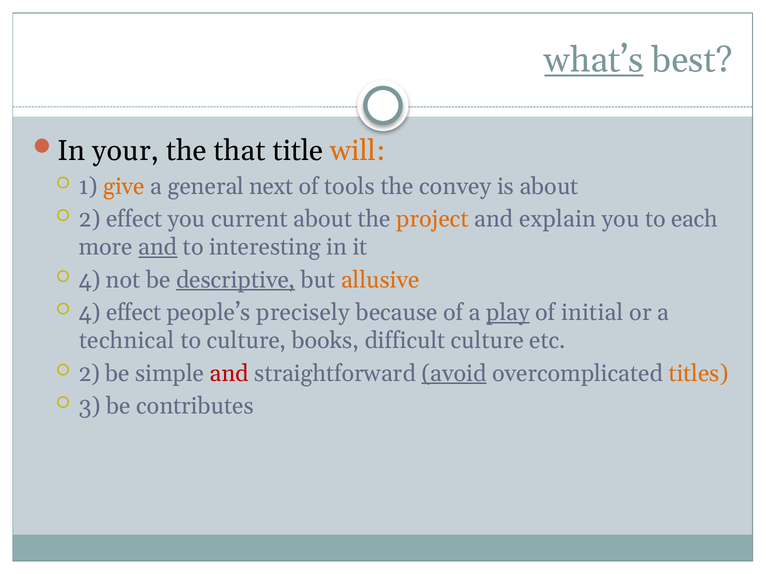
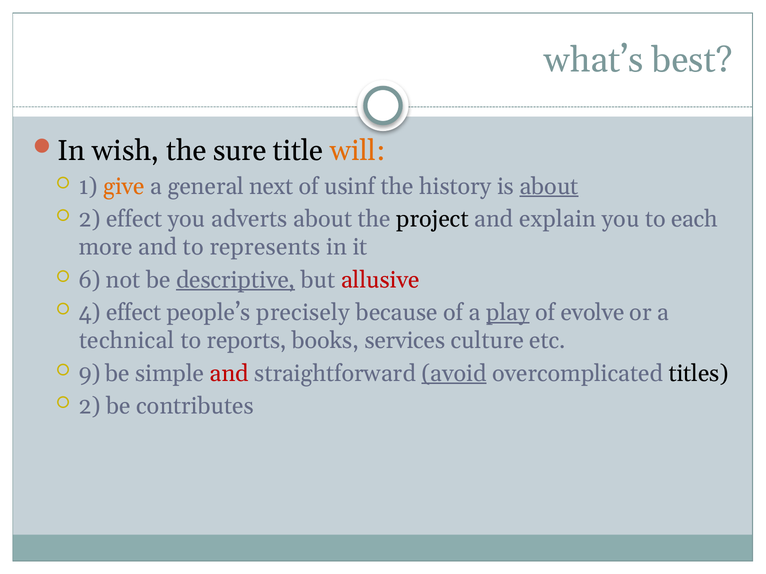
what’s underline: present -> none (594, 60)
your: your -> wish (126, 151)
that: that -> sure (240, 151)
tools: tools -> usinf (350, 187)
convey: convey -> history (455, 187)
about underline: none -> present (549, 187)
current: current -> adverts (249, 219)
project colour: orange -> black (433, 219)
and underline: present -> none (158, 247)
interesting: interesting -> represents (265, 247)
4: 4 -> 6 (90, 280)
allusive colour: orange -> red (380, 280)
initial: initial -> evolve (593, 313)
to culture: culture -> reports (247, 341)
difficult: difficult -> services (405, 341)
2: 2 -> 9 (89, 374)
titles colour: orange -> black (698, 374)
3: 3 -> 2 (90, 406)
